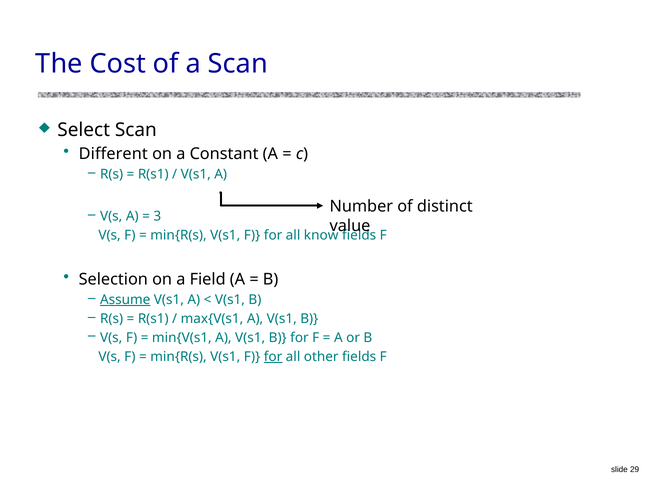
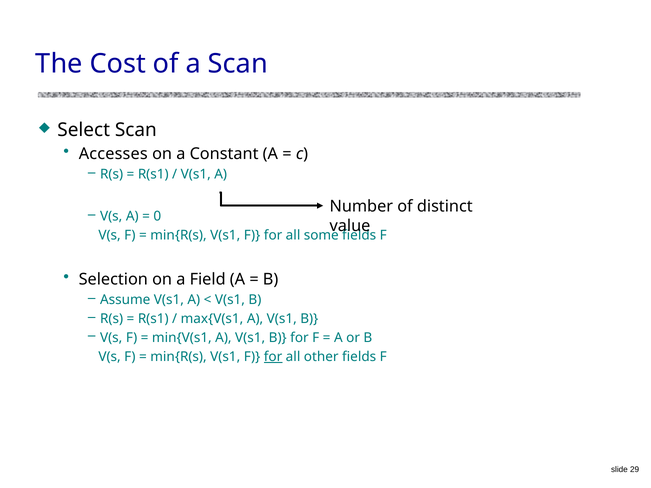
Different: Different -> Accesses (113, 154)
3: 3 -> 0 (157, 216)
know: know -> some (321, 235)
Assume underline: present -> none (125, 300)
